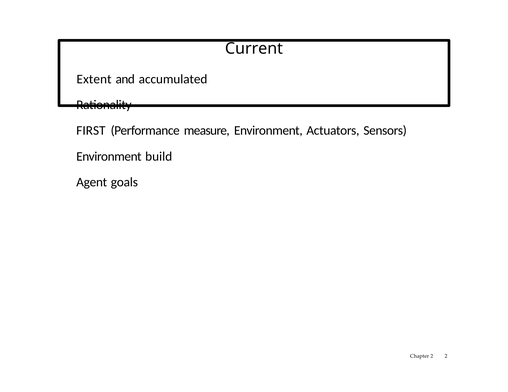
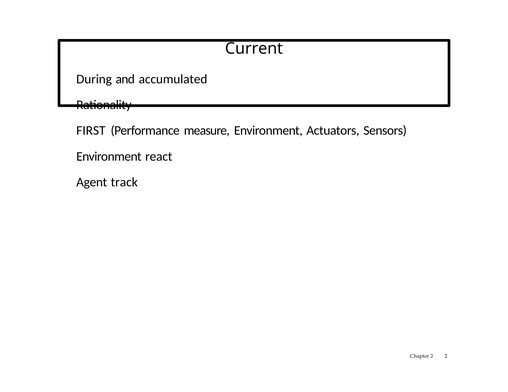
Extent: Extent -> During (94, 79)
build: build -> react (159, 157)
goals: goals -> track (124, 182)
